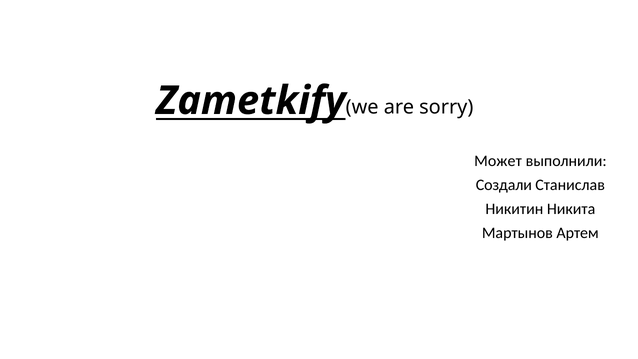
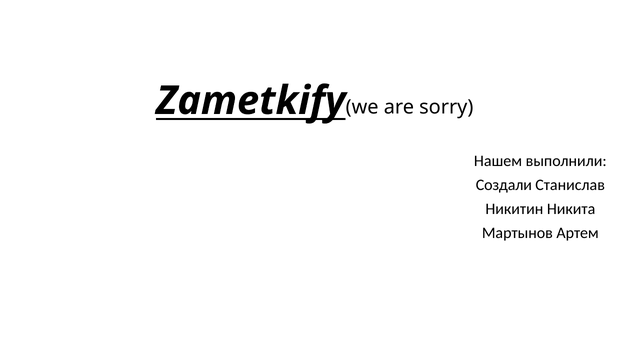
Может: Может -> Нашем (498, 161)
